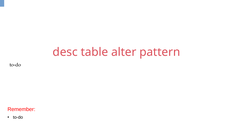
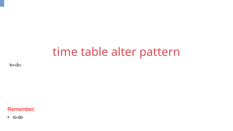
desc: desc -> time (65, 52)
